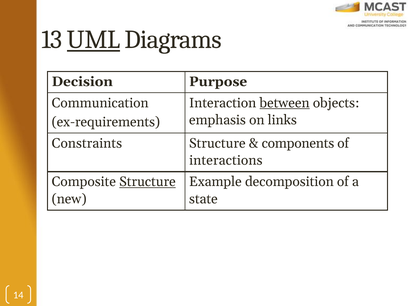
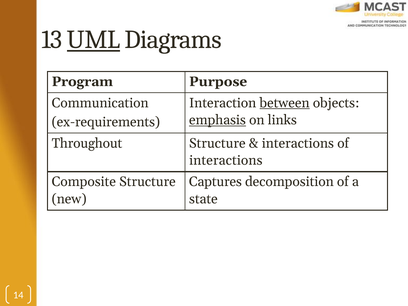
Decision: Decision -> Program (82, 82)
emphasis underline: none -> present (217, 120)
Constraints: Constraints -> Throughout (87, 143)
components: components -> interactions (298, 143)
Structure underline: present -> none (147, 182)
Example: Example -> Captures (215, 182)
